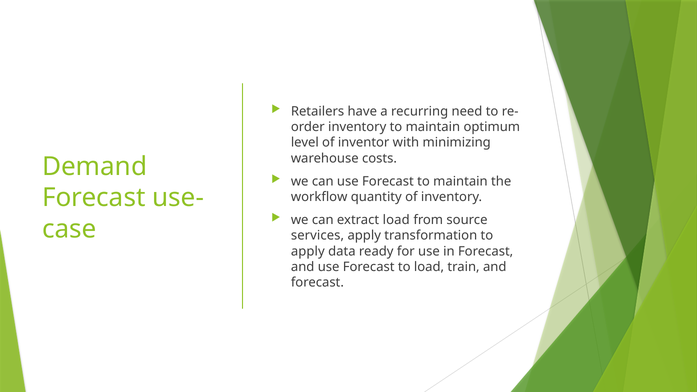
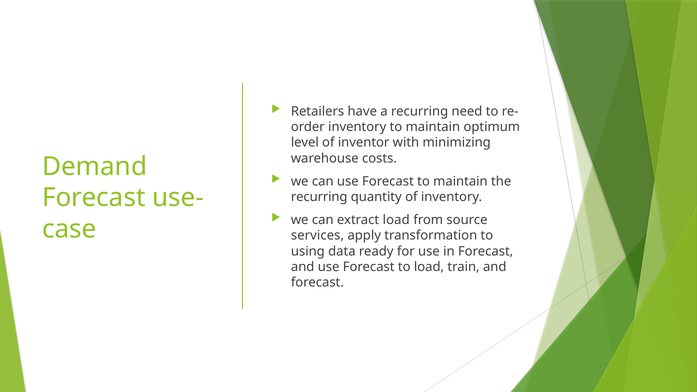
workflow: workflow -> recurring (319, 197)
apply: apply -> using (308, 251)
